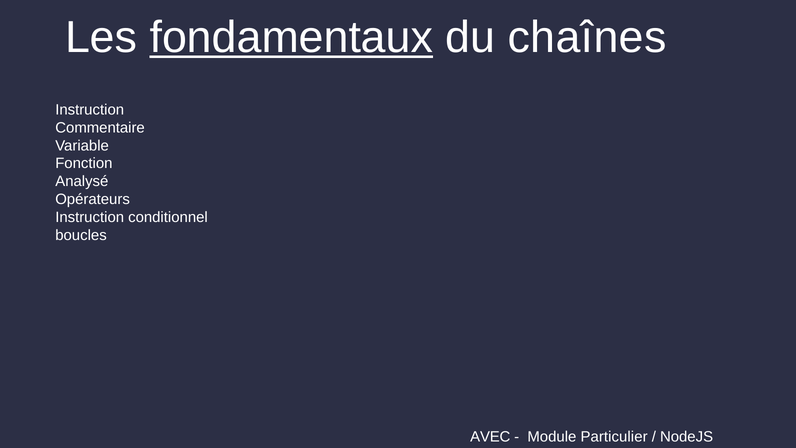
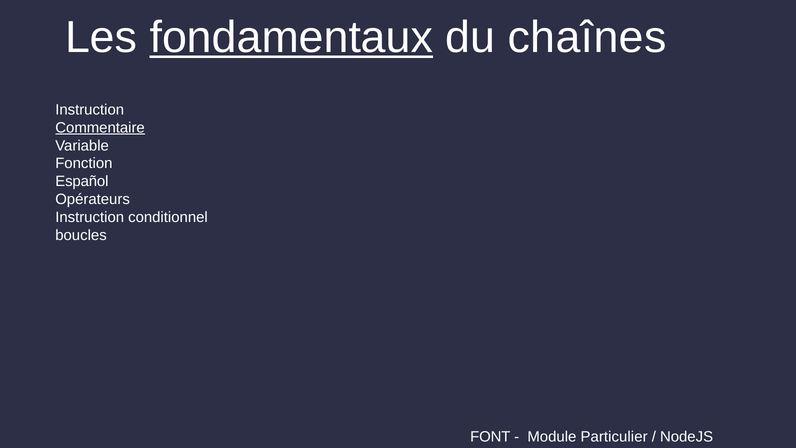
Commentaire underline: none -> present (100, 128)
Analysé: Analysé -> Español (82, 181)
AVEC: AVEC -> FONT (490, 437)
